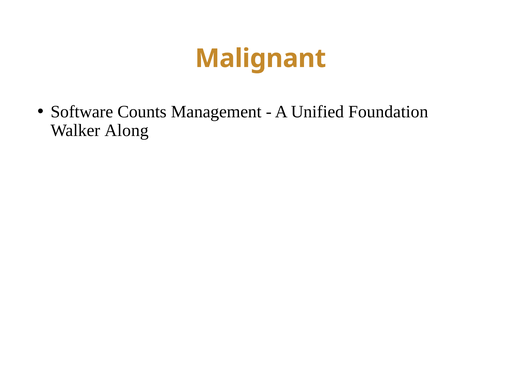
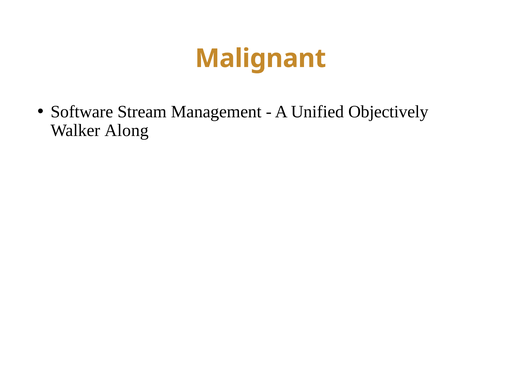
Counts: Counts -> Stream (142, 112)
Foundation: Foundation -> Objectively (388, 112)
